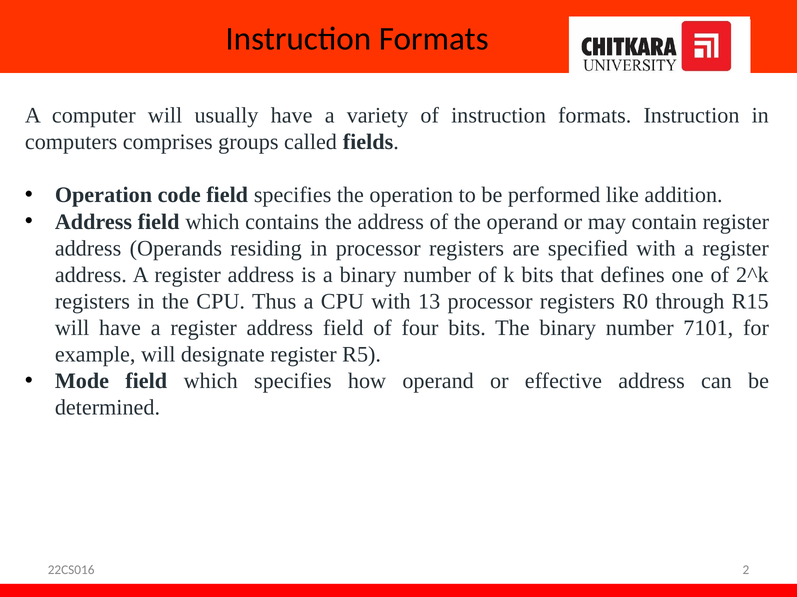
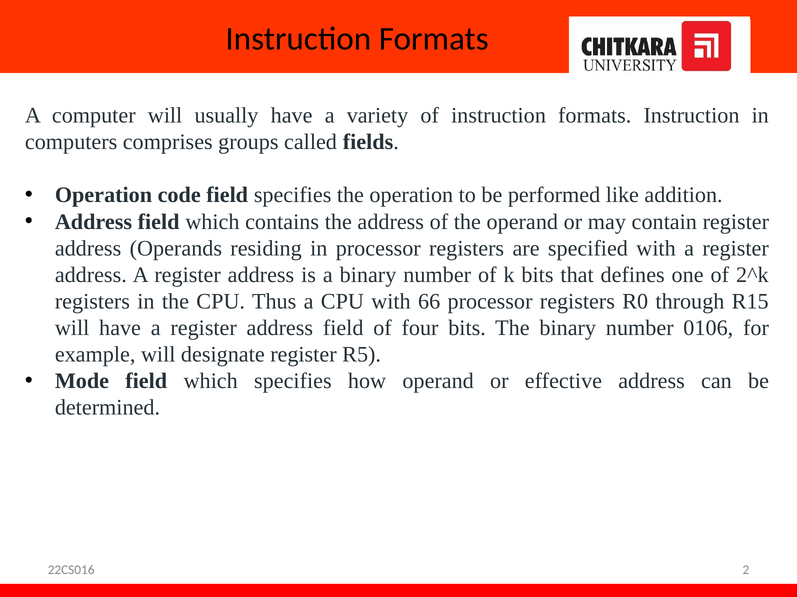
13: 13 -> 66 (429, 302)
7101: 7101 -> 0106 (708, 328)
